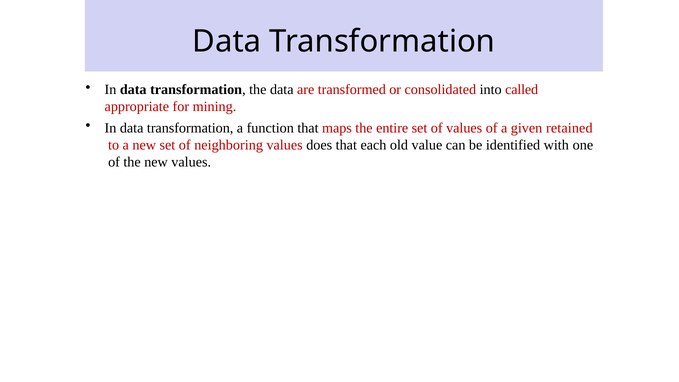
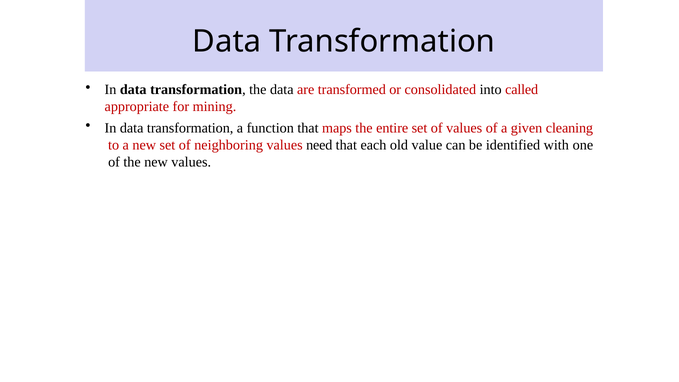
retained: retained -> cleaning (569, 128)
does: does -> need (319, 145)
